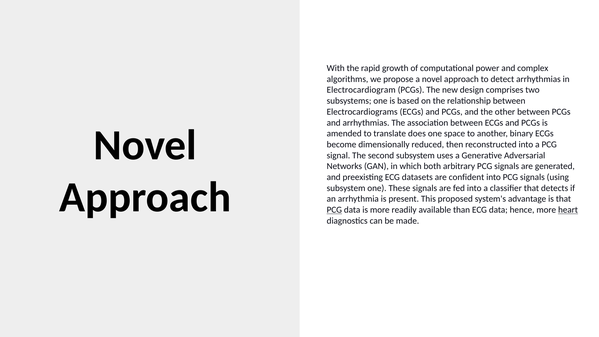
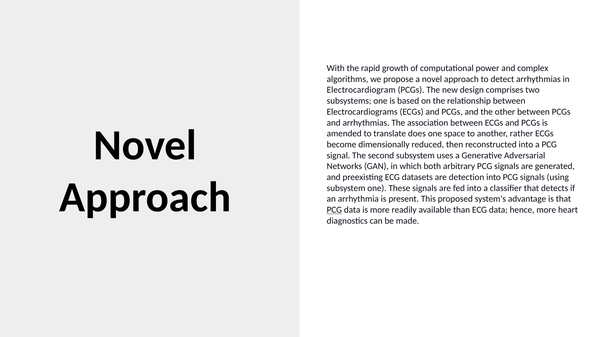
binary: binary -> rather (521, 134)
confident: confident -> detection (466, 177)
heart underline: present -> none (568, 210)
